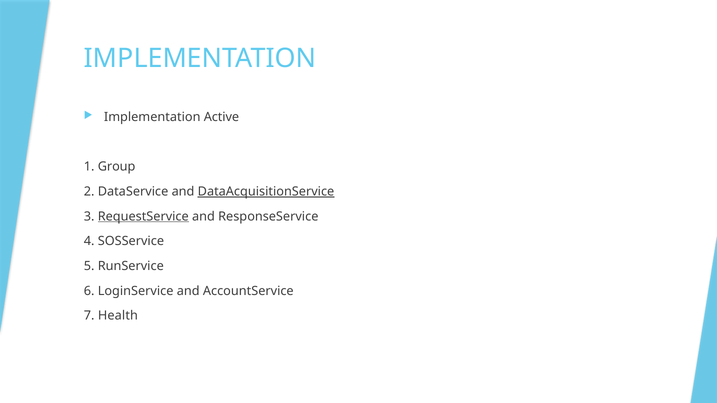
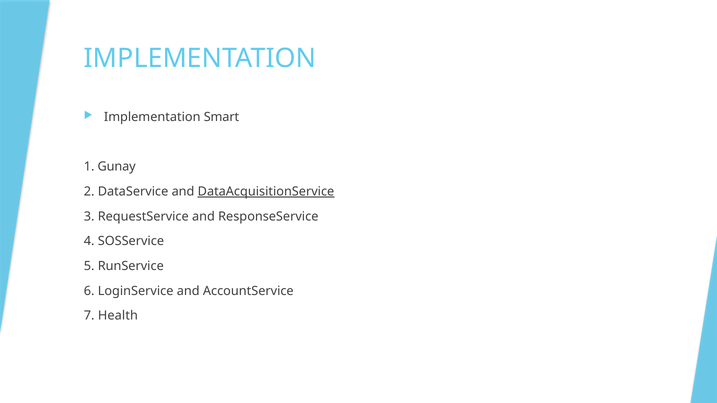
Active: Active -> Smart (221, 117)
Group: Group -> Gunay (117, 167)
RequestService underline: present -> none (143, 217)
